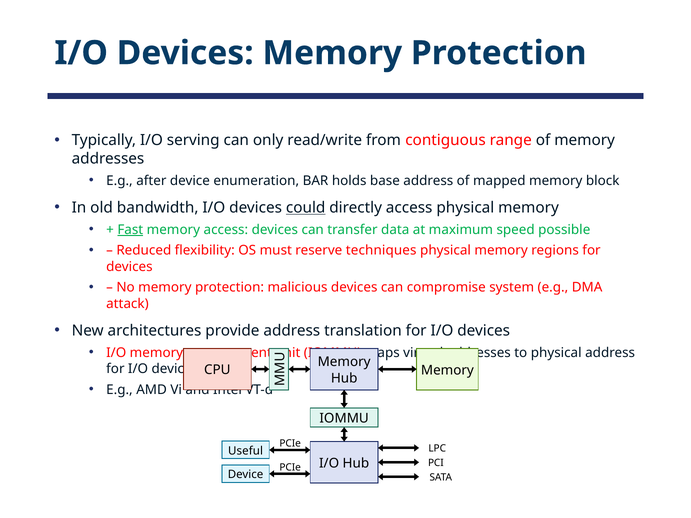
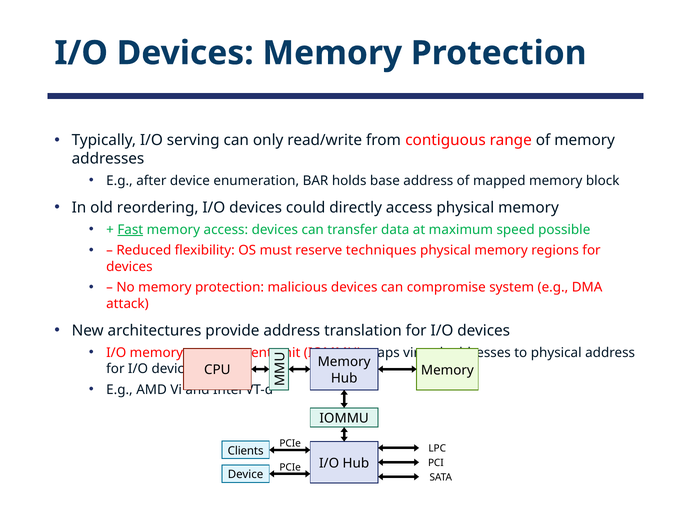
bandwidth: bandwidth -> reordering (158, 208)
could underline: present -> none (306, 208)
Useful: Useful -> Clients (246, 451)
